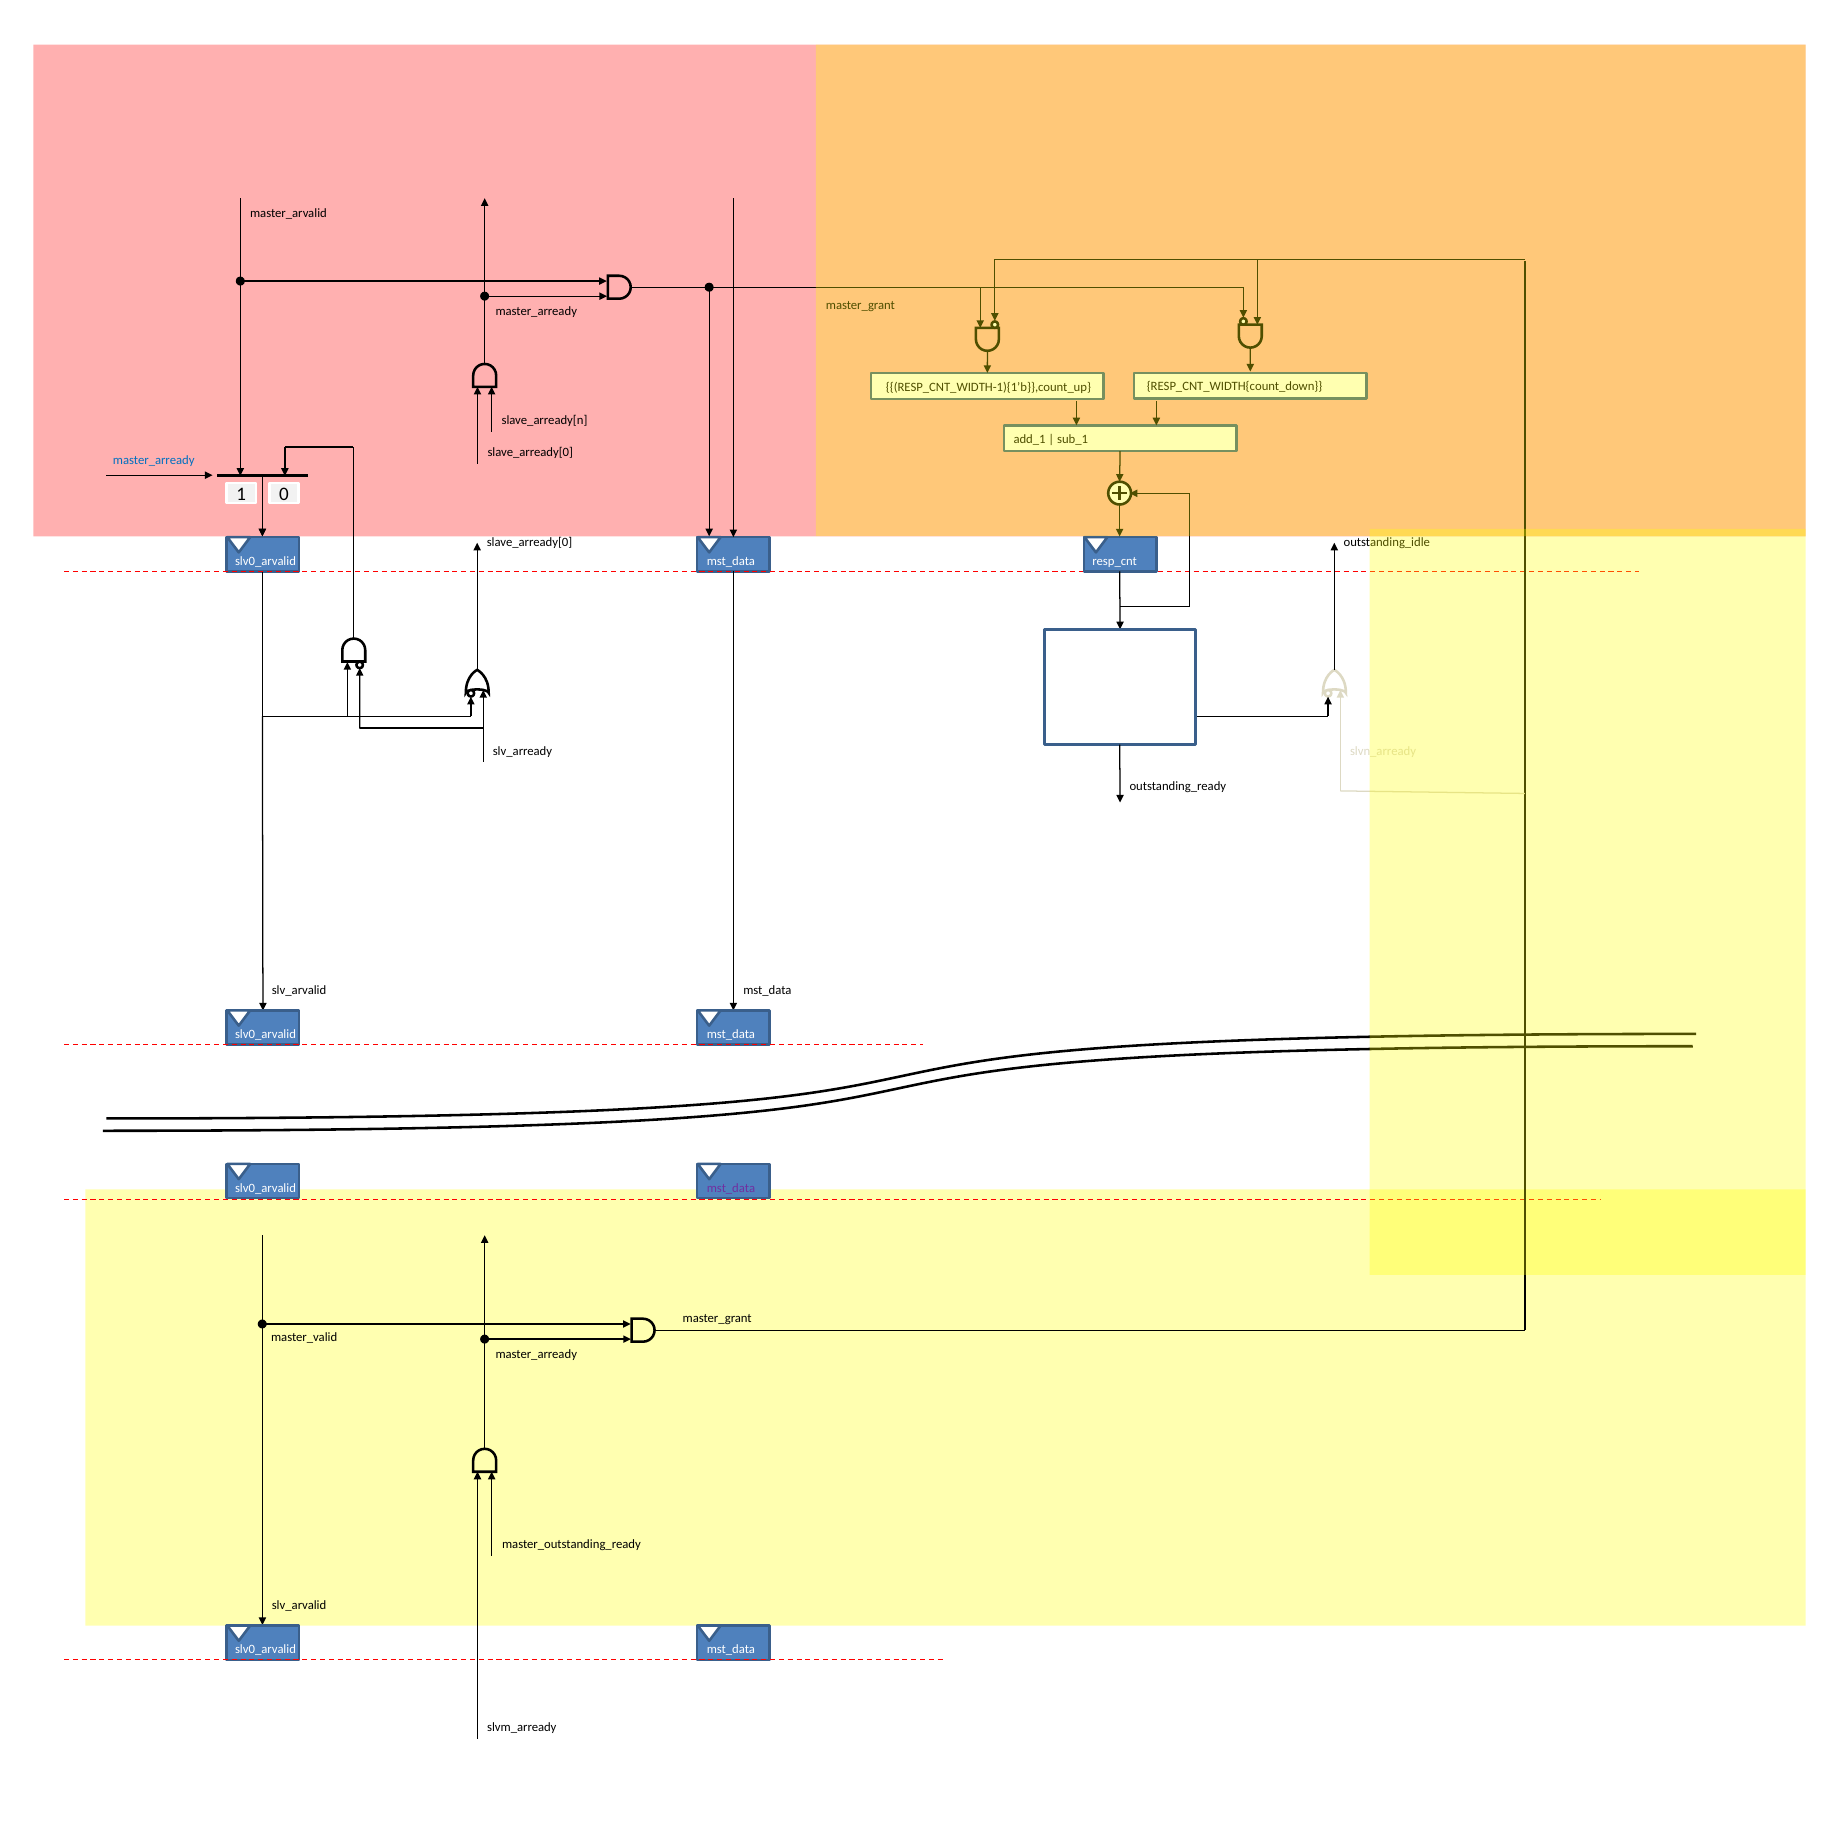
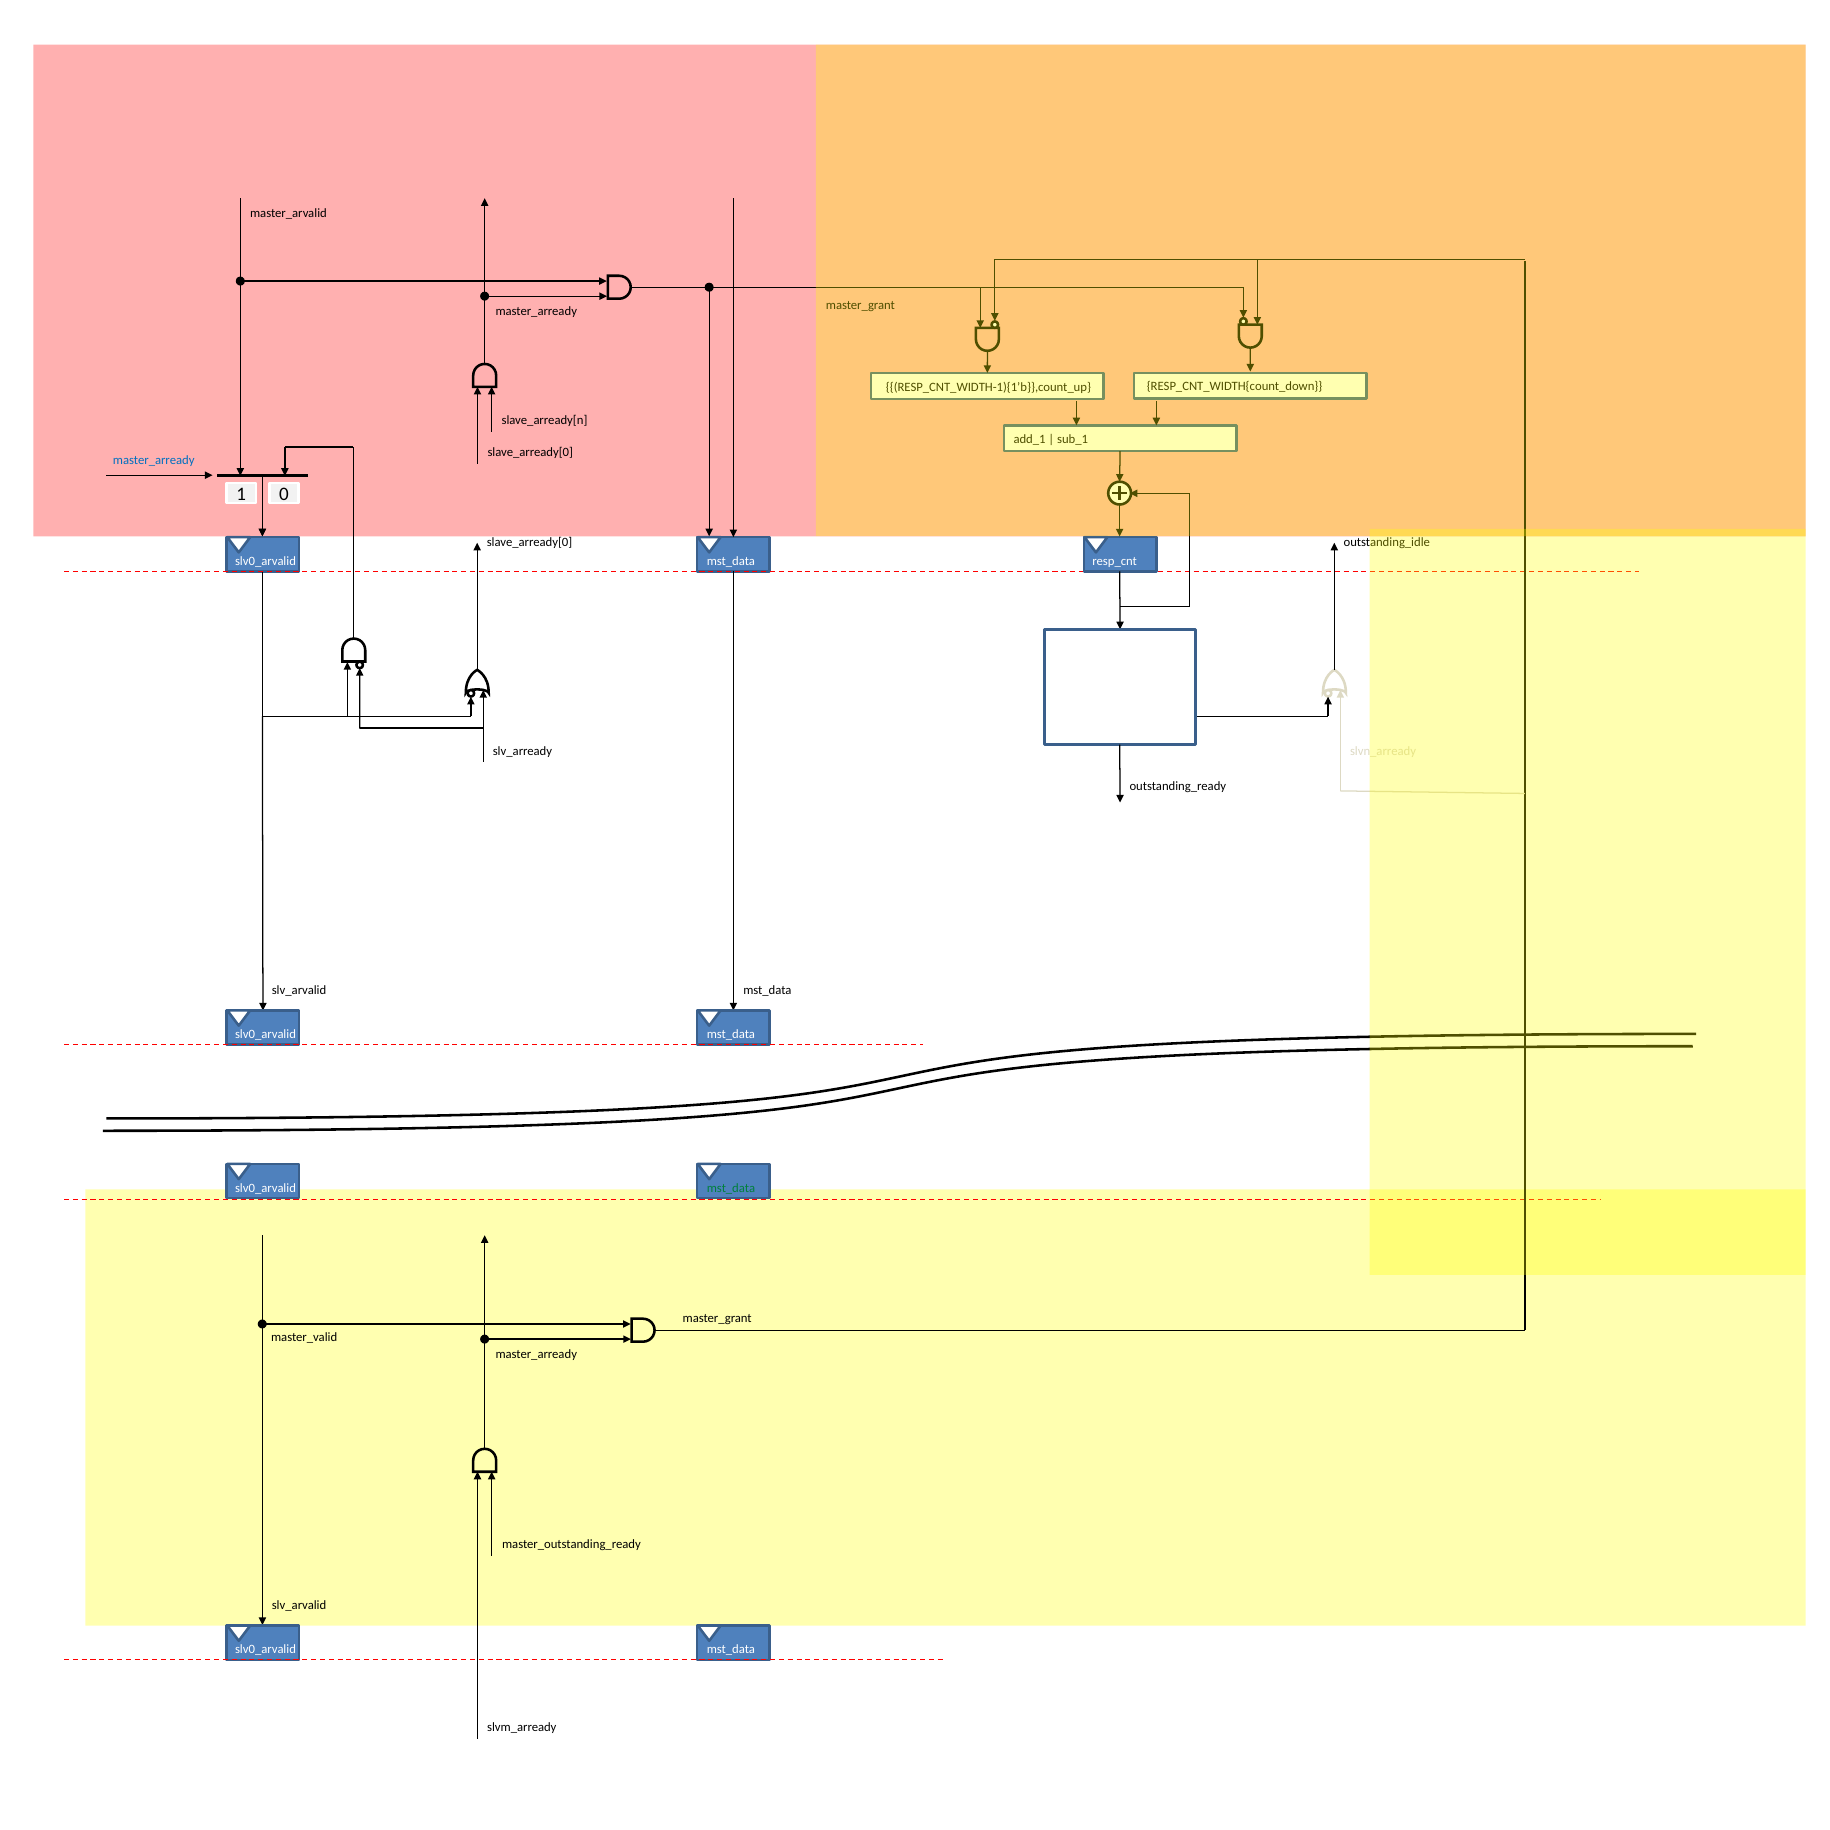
mst_data colour: purple -> green (731, 1188)
